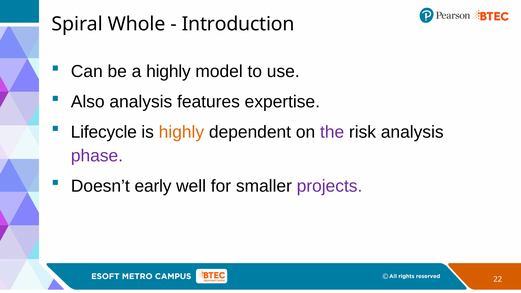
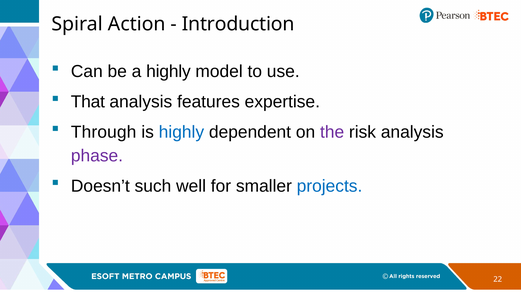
Whole: Whole -> Action (137, 24)
Also: Also -> That (88, 102)
Lifecycle: Lifecycle -> Through (104, 132)
highly colour: orange -> blue (181, 132)
early: early -> such (153, 186)
projects colour: purple -> blue (330, 186)
